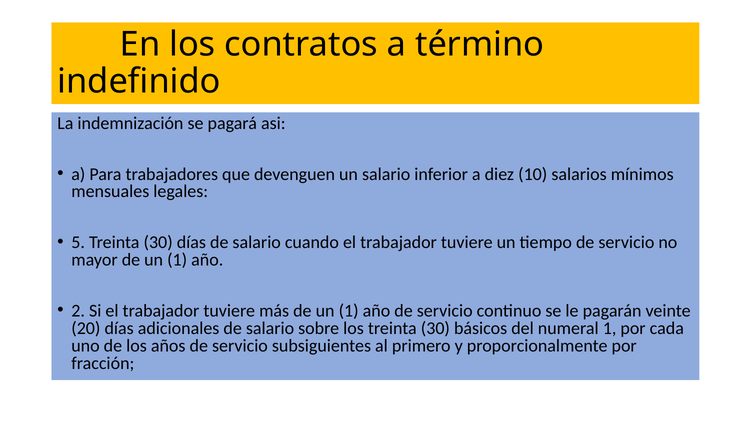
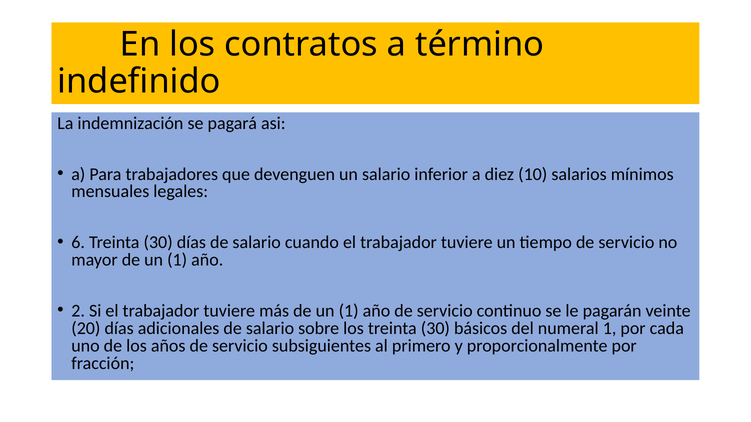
5: 5 -> 6 (78, 243)
